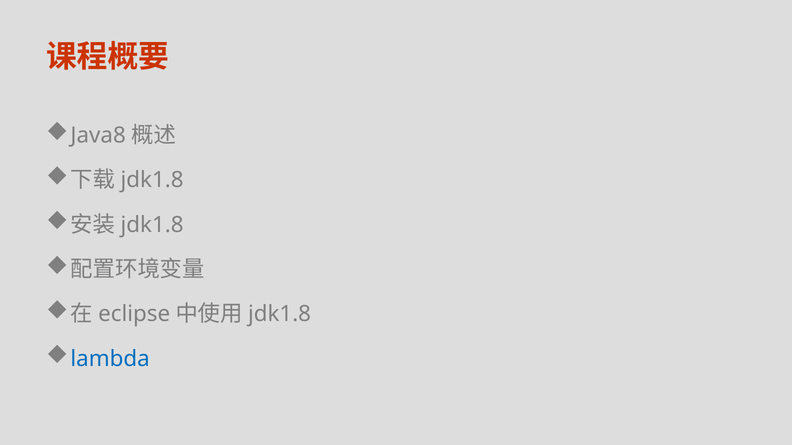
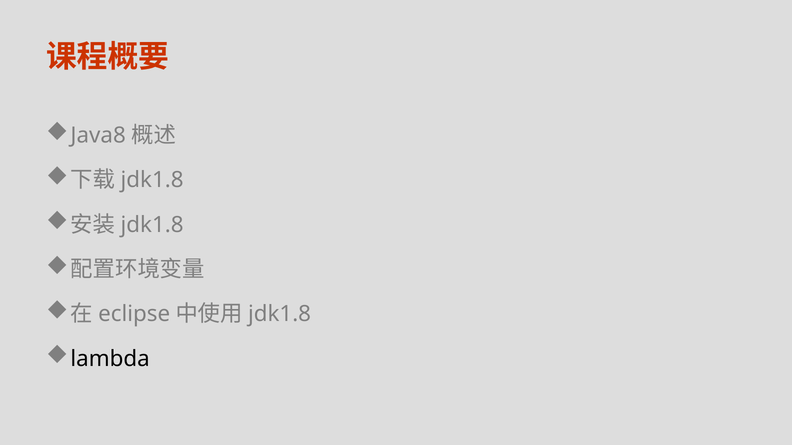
lambda colour: blue -> black (110, 359)
